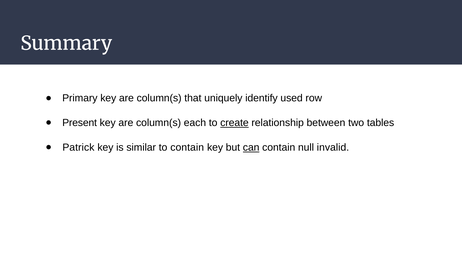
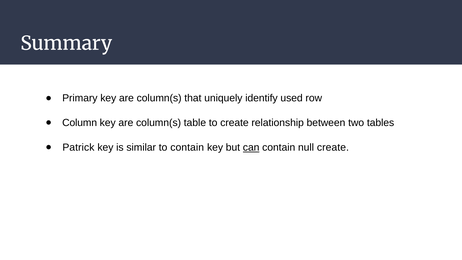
Present: Present -> Column (80, 123)
each: each -> table (195, 123)
create underline: present -> none (234, 123)
null invalid: invalid -> create (333, 147)
